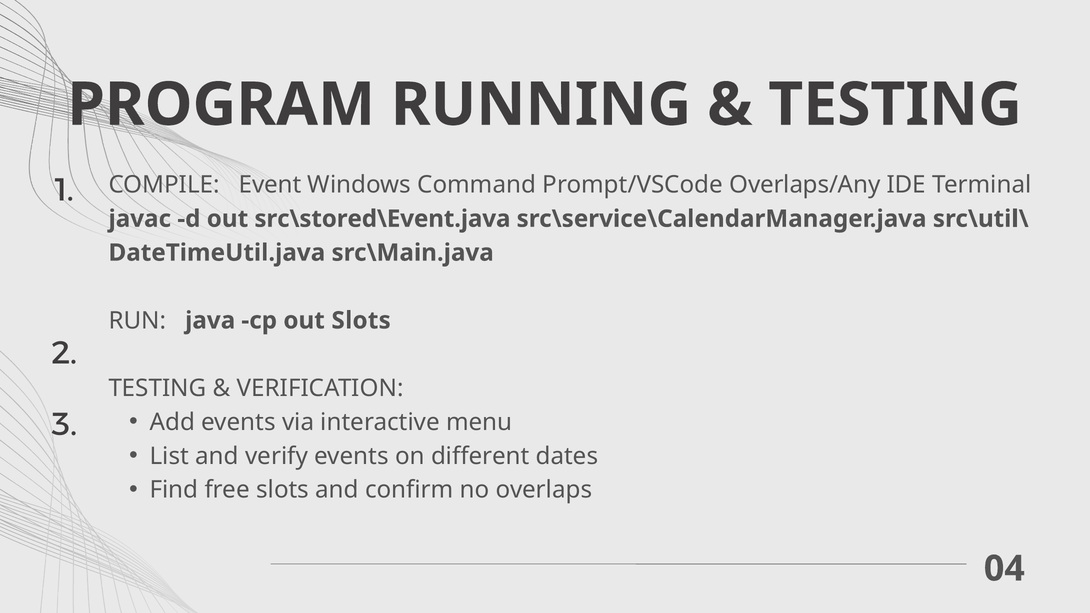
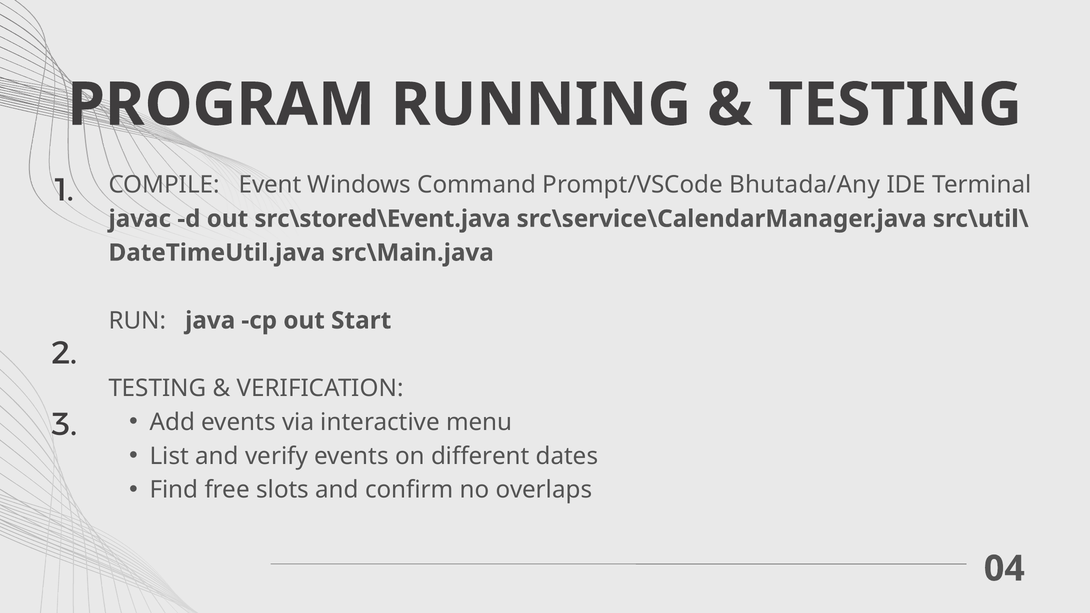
Overlaps/Any: Overlaps/Any -> Bhutada/Any (805, 185)
out Slots: Slots -> Start (361, 321)
